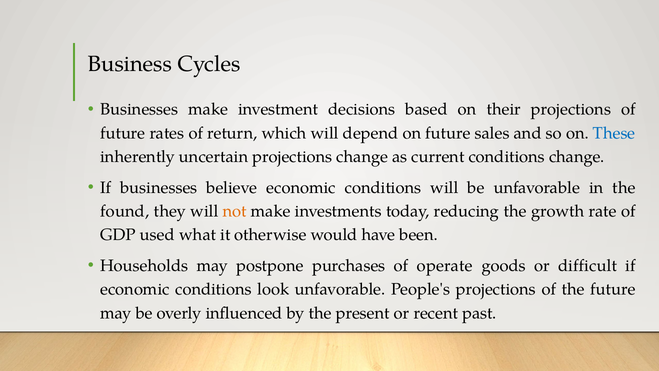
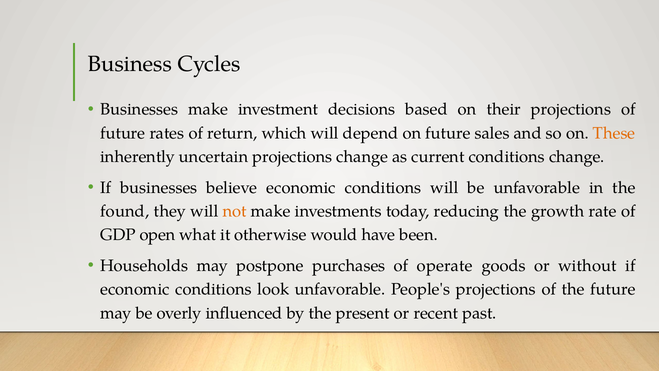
These colour: blue -> orange (614, 133)
used: used -> open (157, 235)
difficult: difficult -> without (587, 265)
